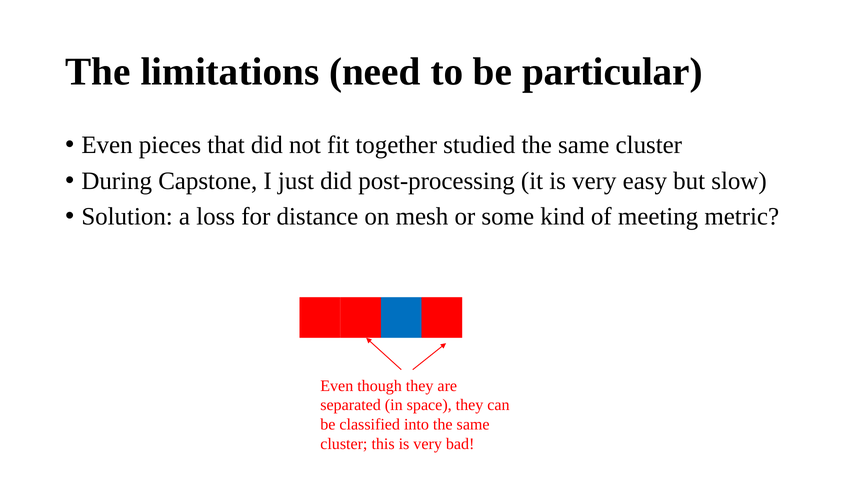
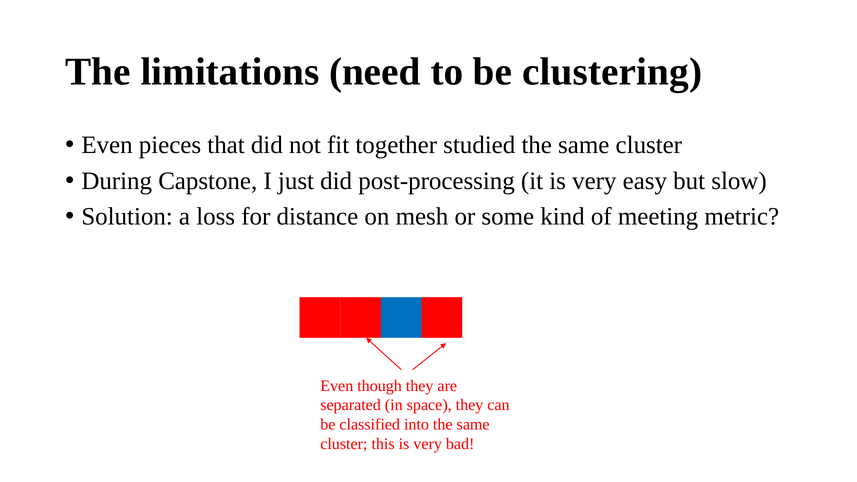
particular: particular -> clustering (612, 72)
